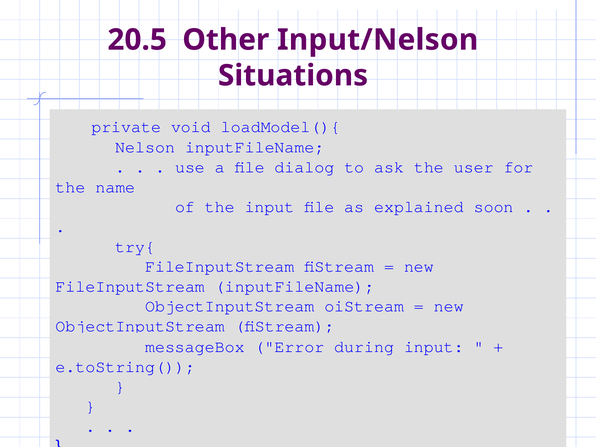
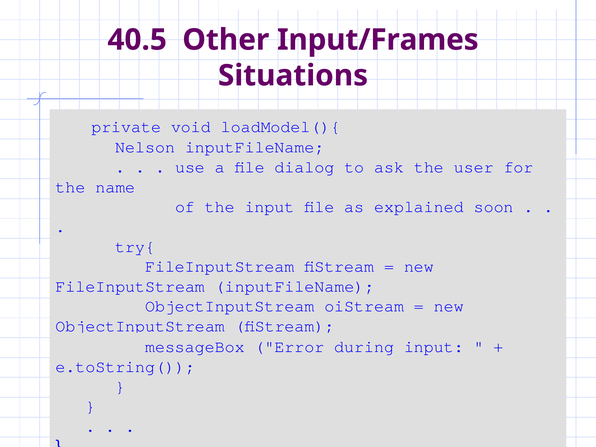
20.5: 20.5 -> 40.5 (137, 40)
Input/Nelson: Input/Nelson -> Input/Frames (378, 40)
